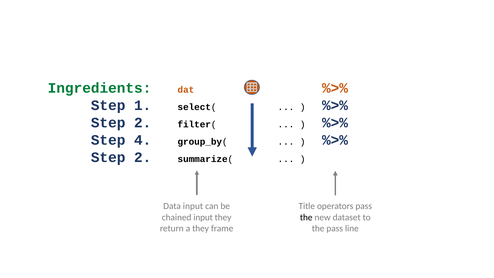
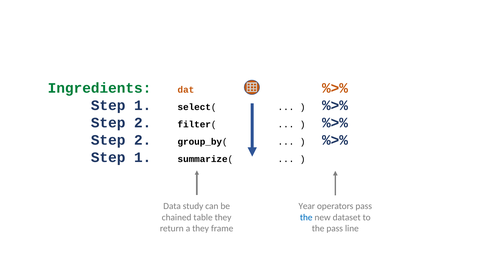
4: 4 -> 2 (143, 140)
2: 2 -> 1 (143, 157)
Data input: input -> study (193, 206)
Title: Title -> Year (307, 206)
chained input: input -> table (203, 217)
the colour: black -> blue (306, 217)
